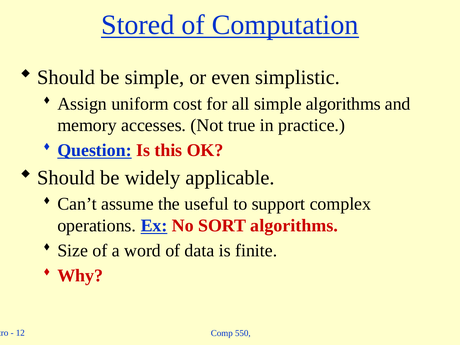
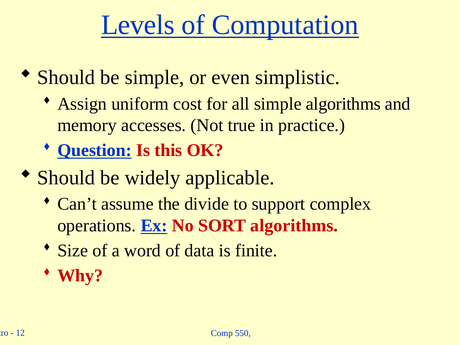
Stored: Stored -> Levels (138, 25)
useful: useful -> divide (207, 204)
